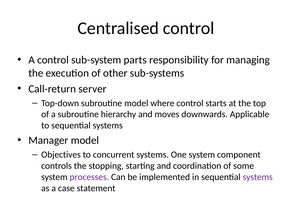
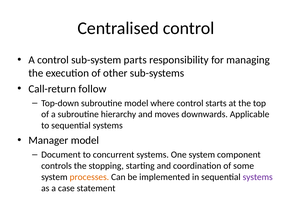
server: server -> follow (92, 89)
Objectives: Objectives -> Document (61, 155)
processes colour: purple -> orange (89, 177)
